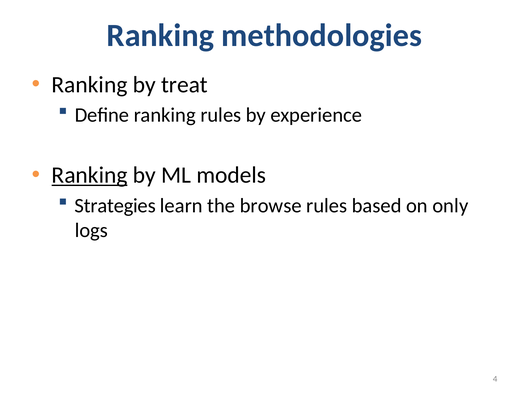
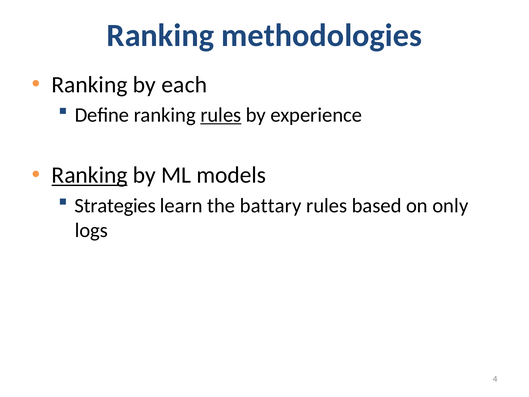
treat: treat -> each (184, 85)
rules underline: none -> present (221, 115)
browse: browse -> battary (271, 205)
